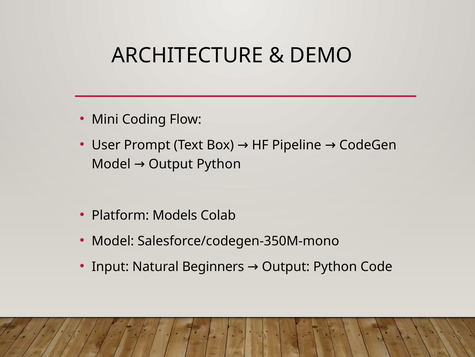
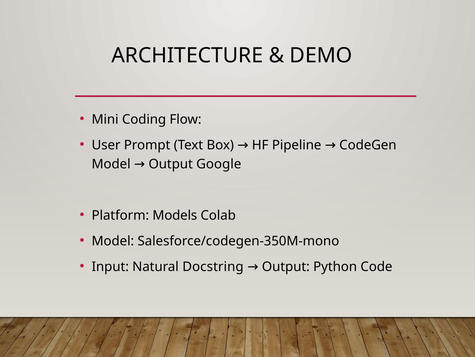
Model Output Python: Python -> Google (219, 164)
Beginners: Beginners -> Docstring (213, 266)
